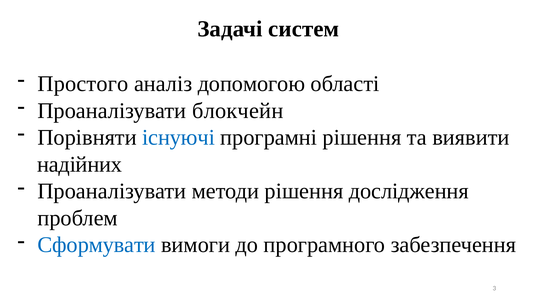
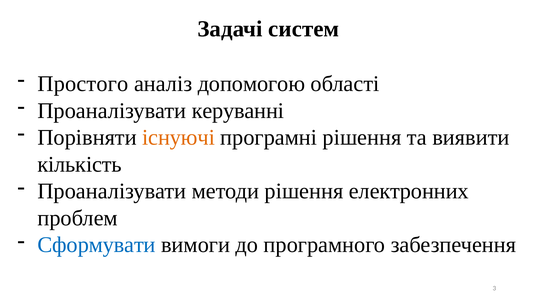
блокчейн: блокчейн -> керуванні (238, 111)
існуючі colour: blue -> orange (179, 138)
надійних: надійних -> кількість (80, 164)
дослідження: дослідження -> електронних (409, 191)
